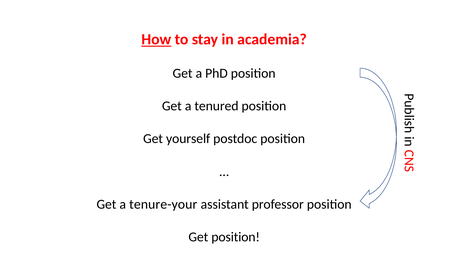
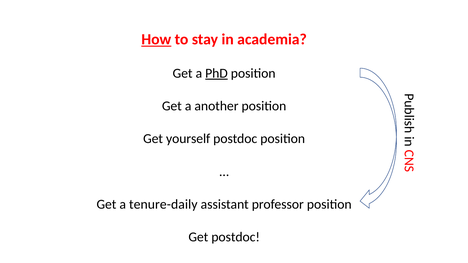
PhD underline: none -> present (216, 73)
tenured: tenured -> another (216, 106)
tenure-your: tenure-your -> tenure-daily (163, 204)
Get position: position -> postdoc (236, 237)
